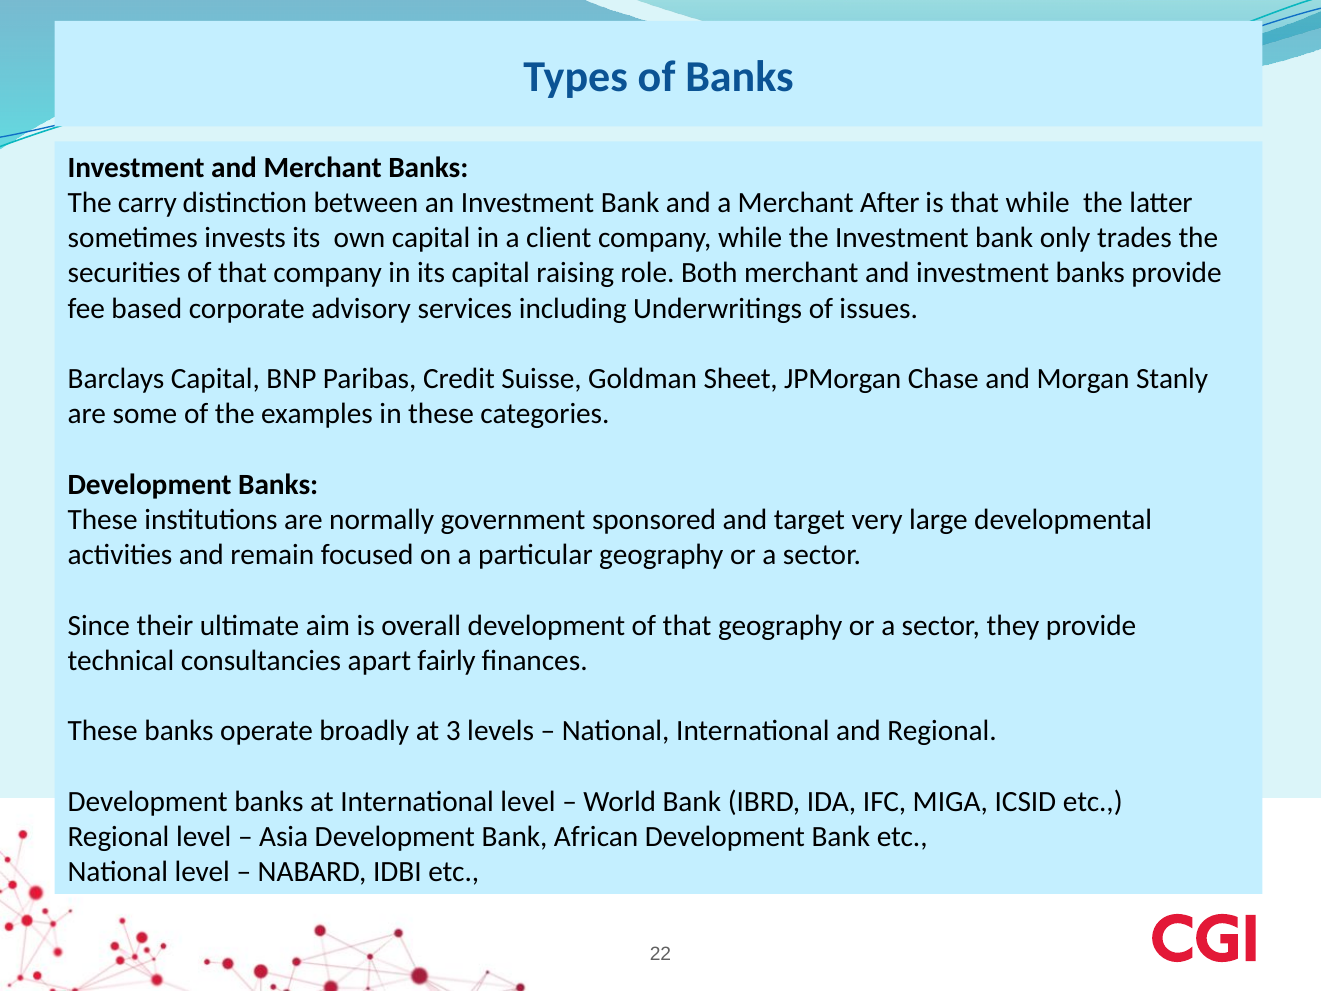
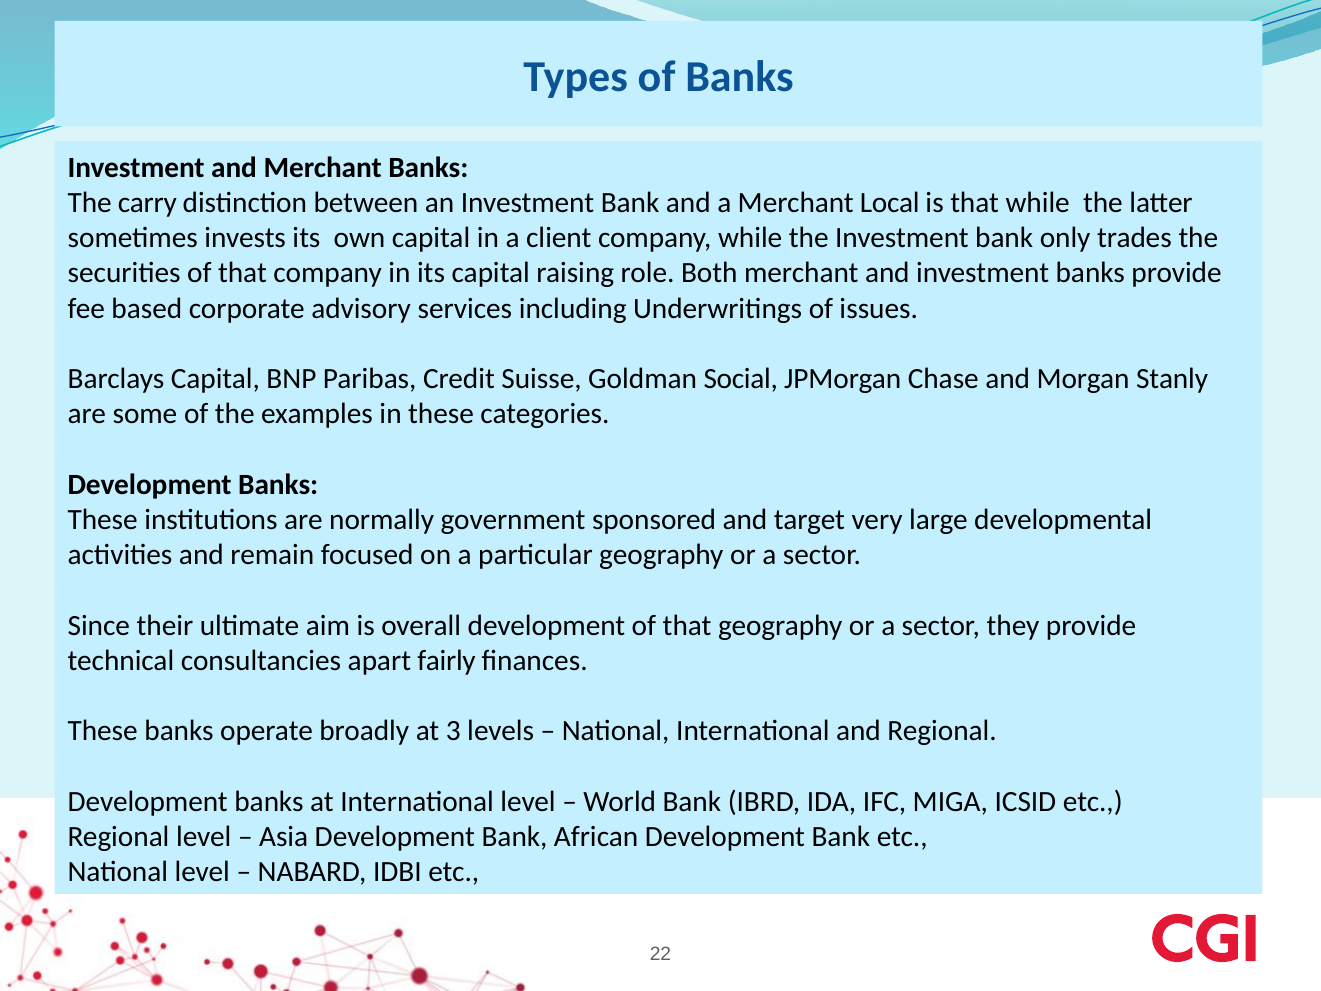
After: After -> Local (890, 203)
Sheet: Sheet -> Social (741, 379)
